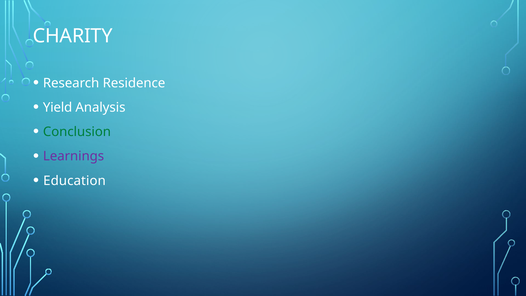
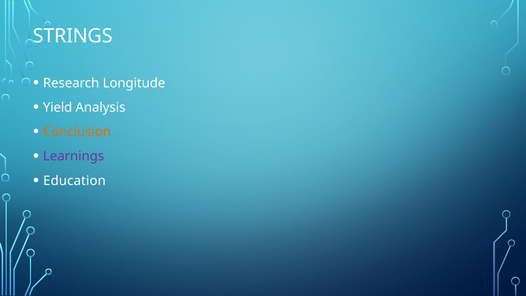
CHARITY: CHARITY -> STRINGS (73, 36)
Residence: Residence -> Longitude (134, 83)
Conclusion colour: green -> orange (77, 132)
